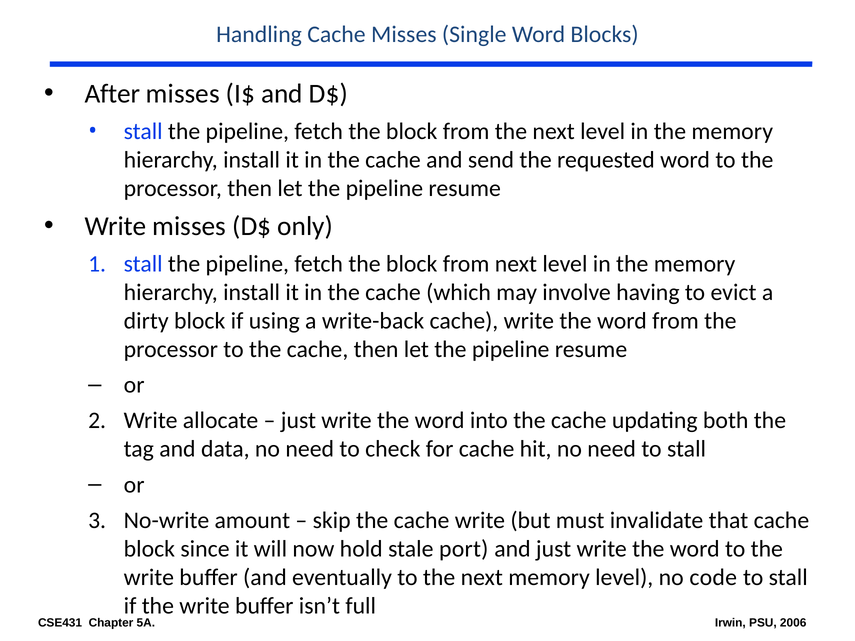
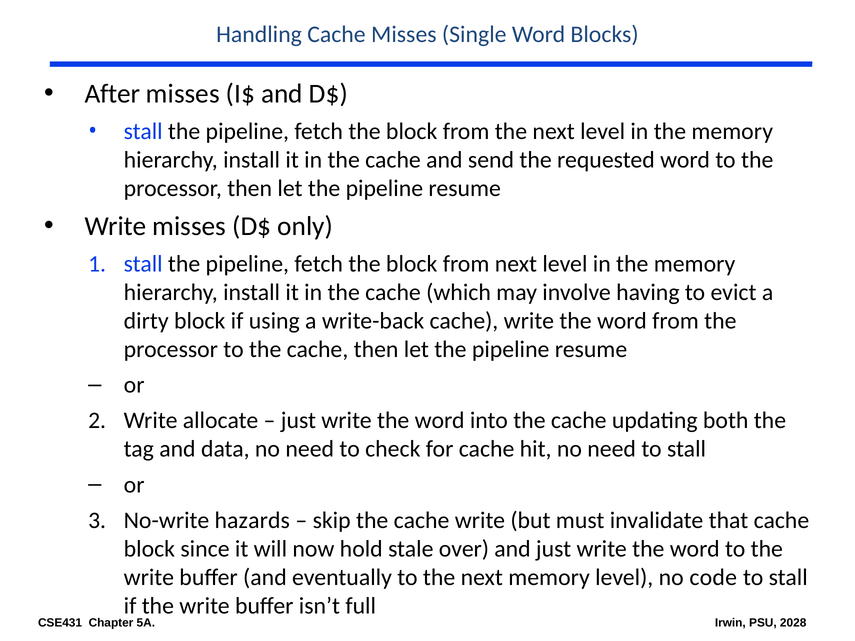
amount: amount -> hazards (252, 521)
port: port -> over (464, 549)
2006: 2006 -> 2028 (793, 623)
